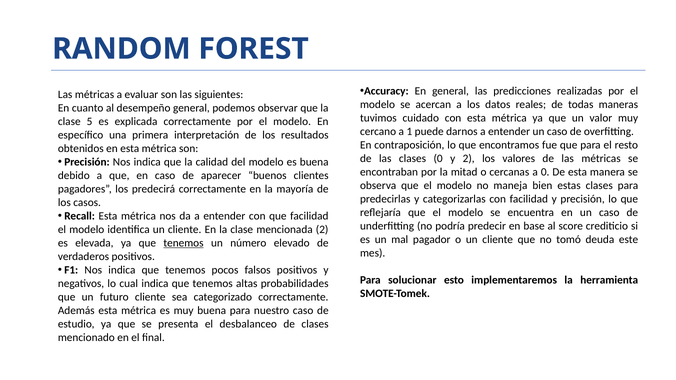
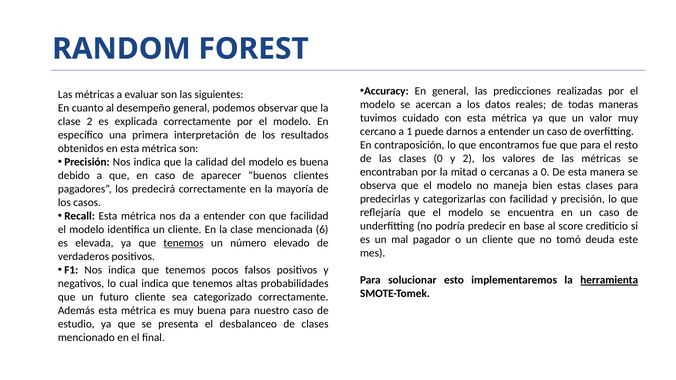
clase 5: 5 -> 2 (90, 121)
mencionada 2: 2 -> 6 (322, 230)
herramienta underline: none -> present (609, 280)
